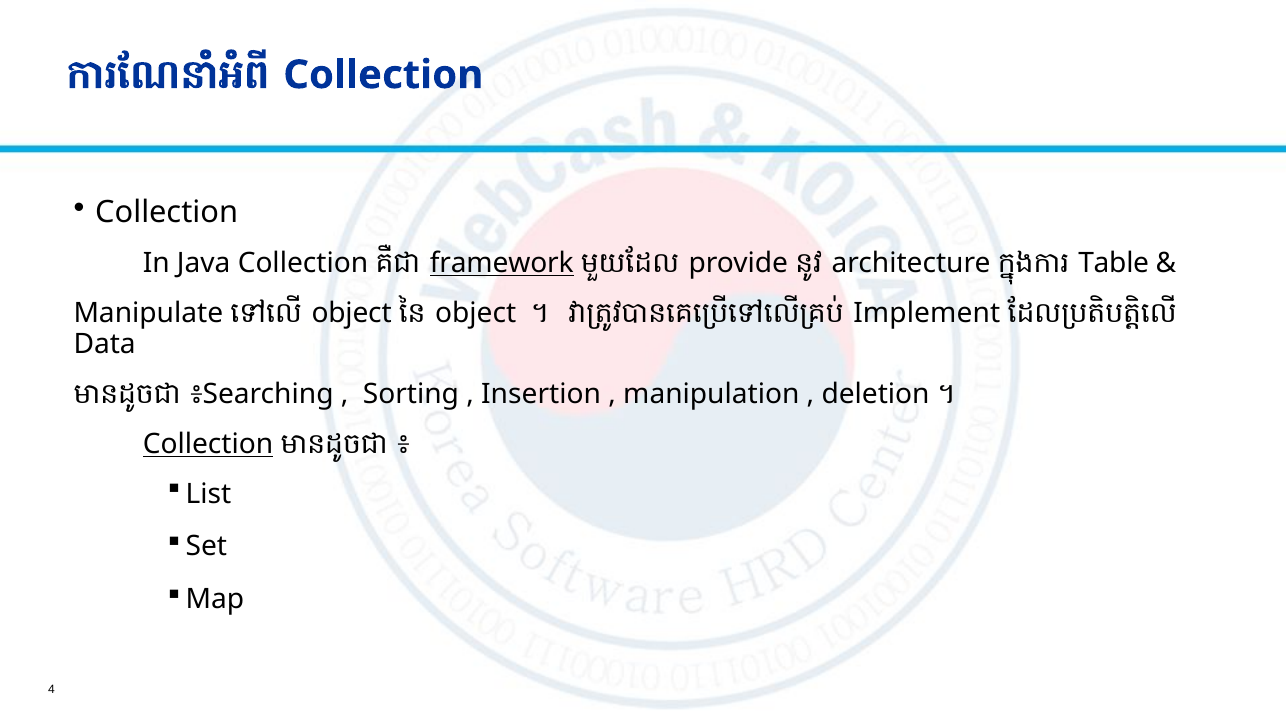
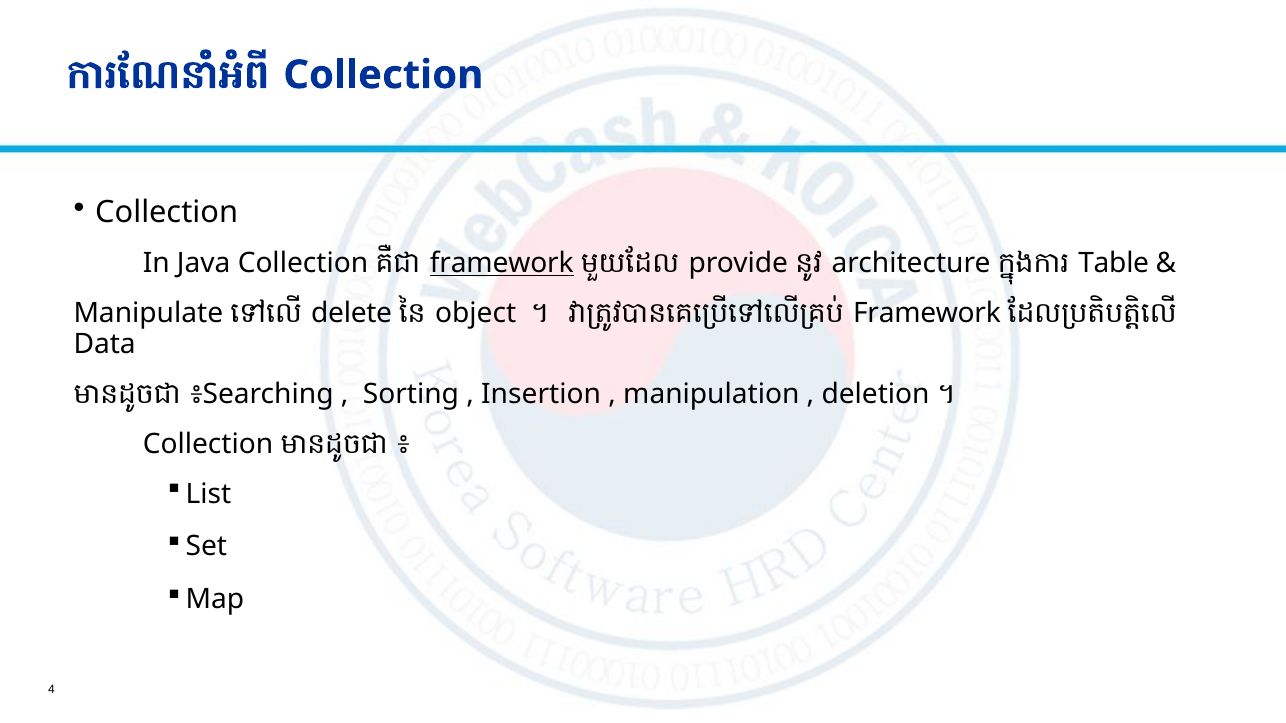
object: object -> delete (352, 314)
Implement: Implement -> Framework (927, 314)
Collection underline: present -> none (208, 445)
